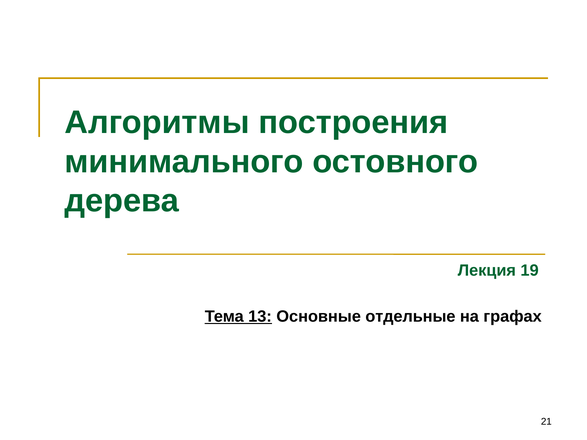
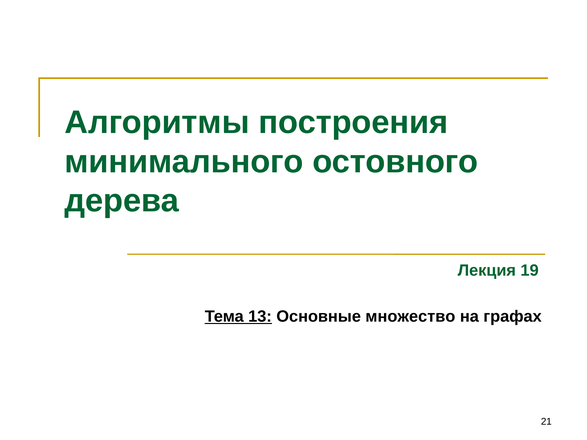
отдельные: отдельные -> множество (410, 317)
